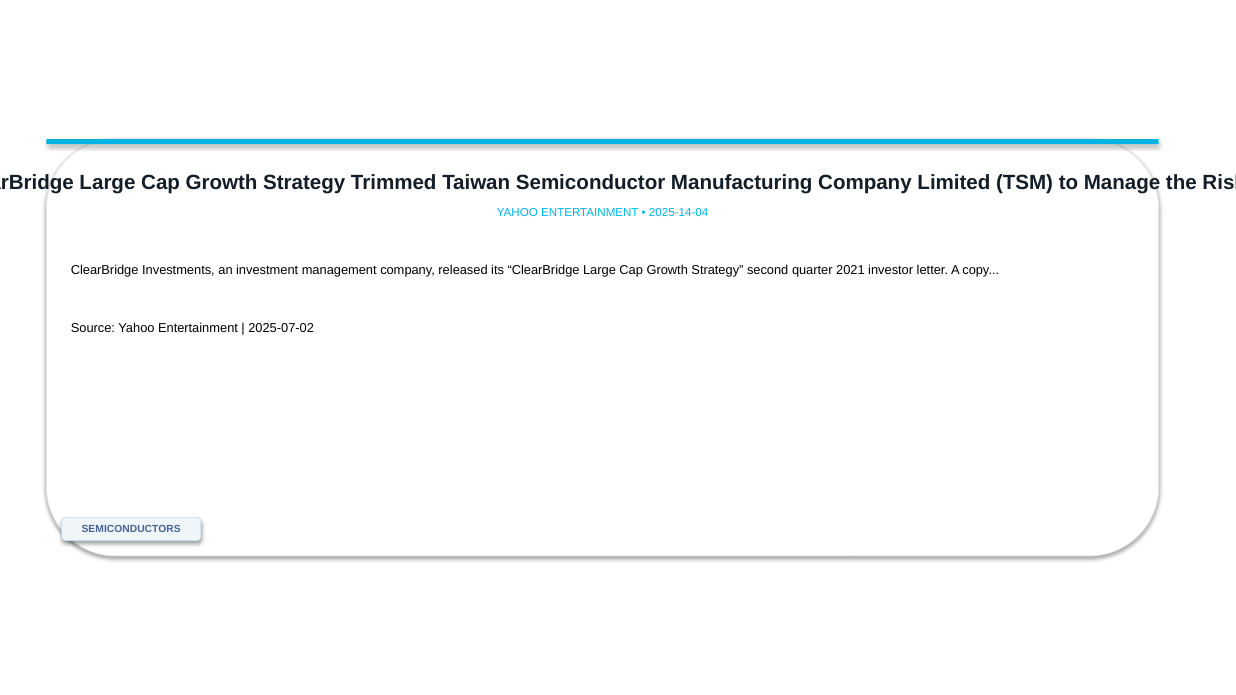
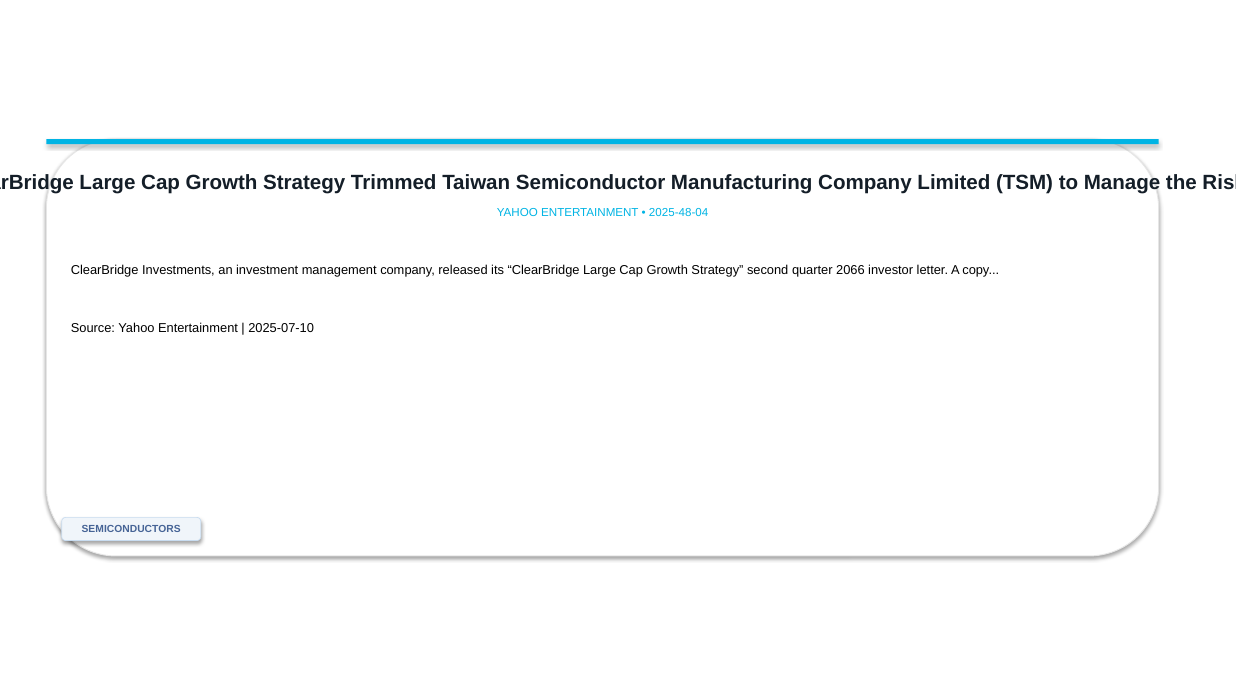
2025-14-04: 2025-14-04 -> 2025-48-04 (679, 213)
2021: 2021 -> 2066 (850, 270)
2025-07-02: 2025-07-02 -> 2025-07-10 (281, 329)
